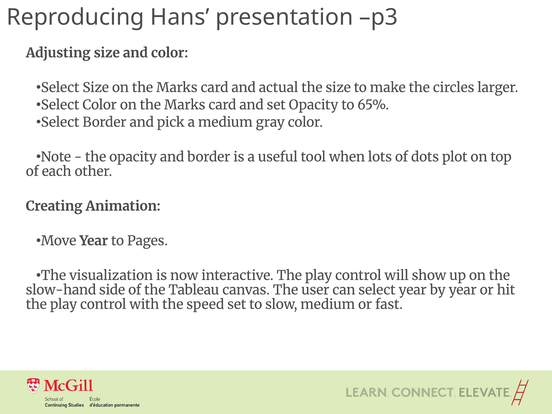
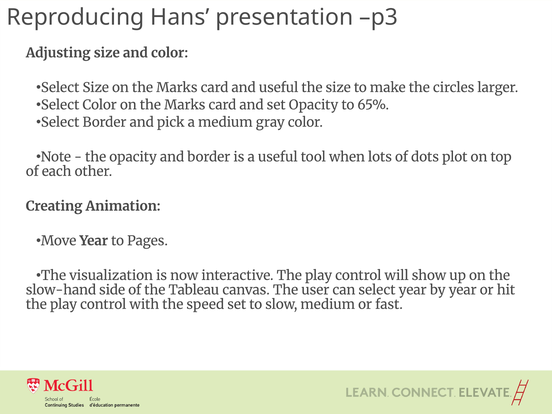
and actual: actual -> useful (279, 88)
